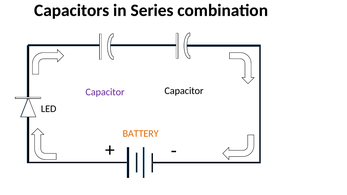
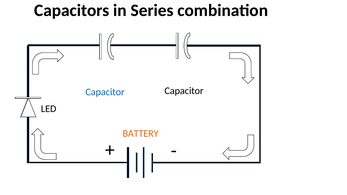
Capacitor colour: purple -> blue (105, 92)
